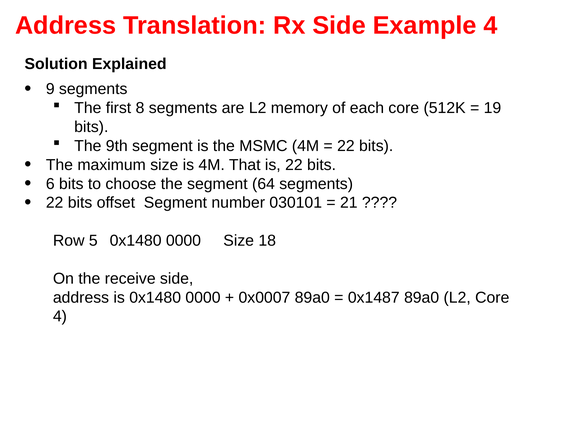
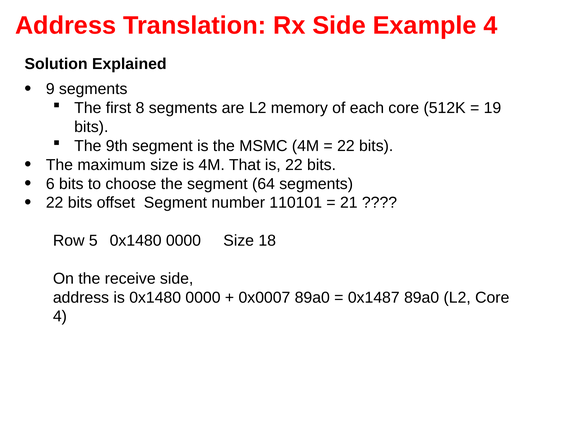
030101: 030101 -> 110101 (296, 203)
